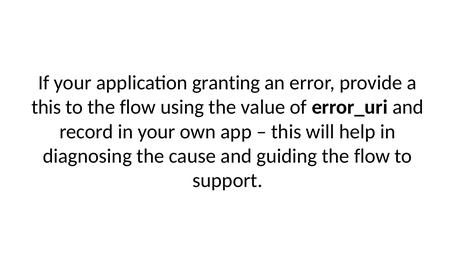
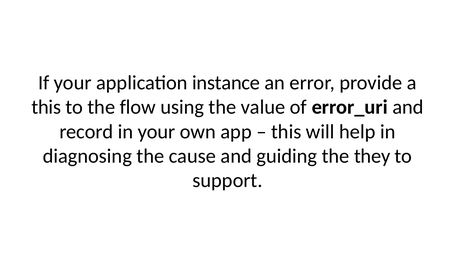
granting: granting -> instance (226, 83)
guiding the flow: flow -> they (372, 156)
